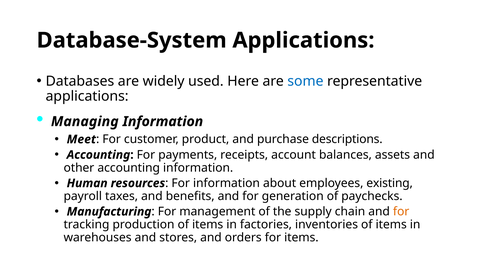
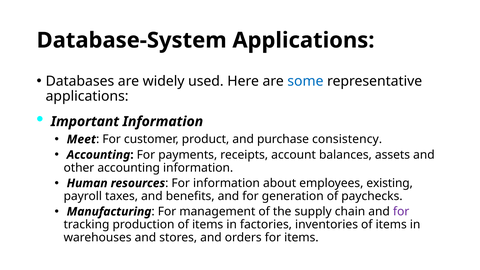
Managing: Managing -> Important (85, 122)
descriptions: descriptions -> consistency (347, 139)
for colour: orange -> purple (401, 212)
